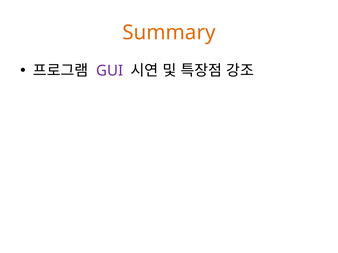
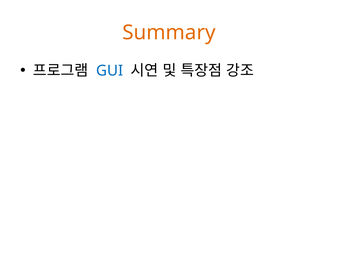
GUI colour: purple -> blue (110, 71)
